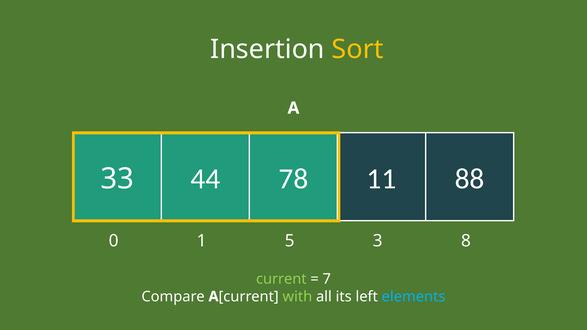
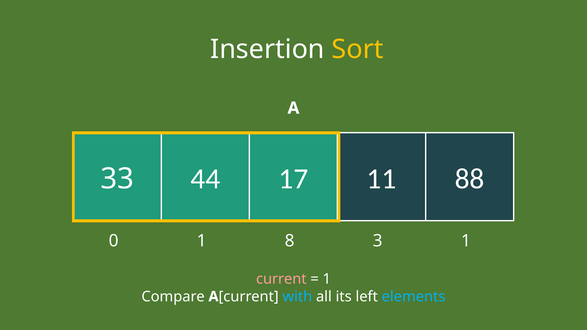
78: 78 -> 17 (293, 179)
5: 5 -> 8 (290, 241)
3 8: 8 -> 1 (466, 241)
current colour: light green -> pink (281, 279)
7: 7 -> 1 (327, 279)
with colour: light green -> light blue (297, 297)
